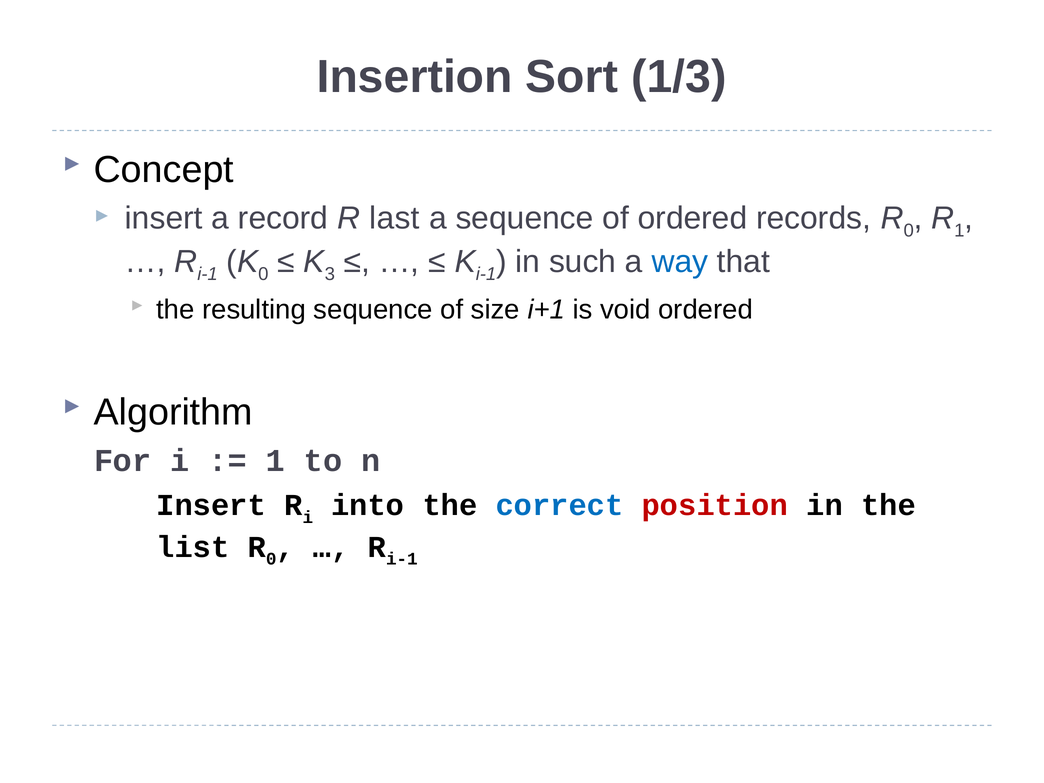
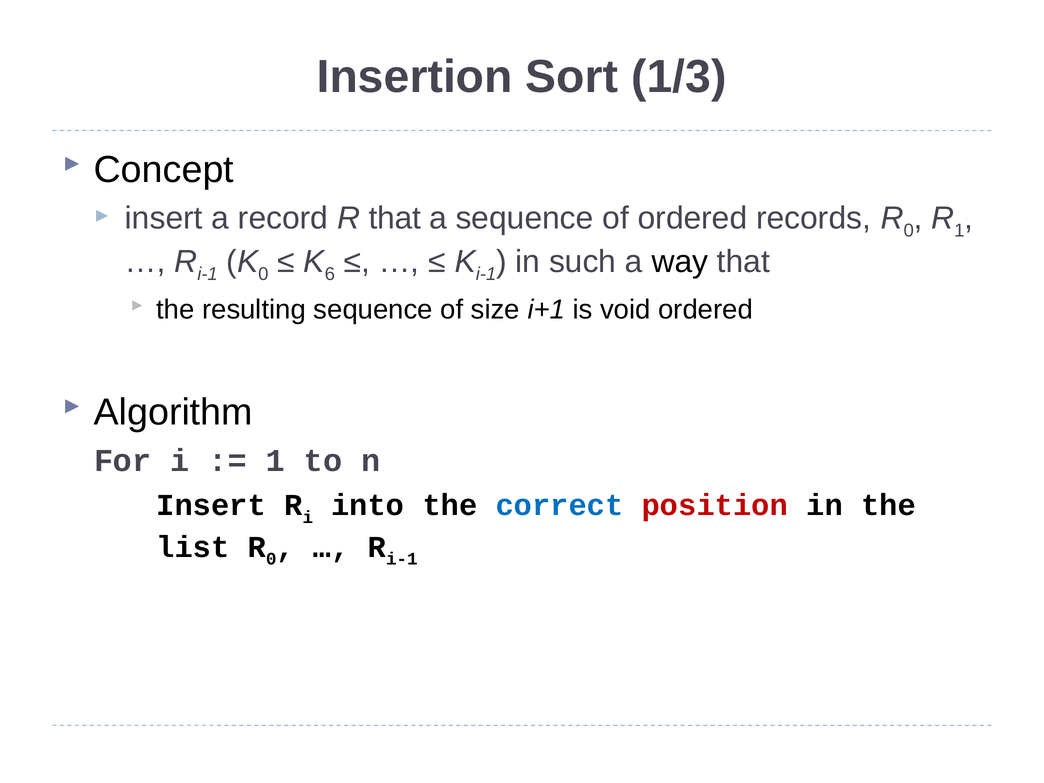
R last: last -> that (395, 218)
3: 3 -> 6 (330, 274)
way colour: blue -> black (680, 262)
